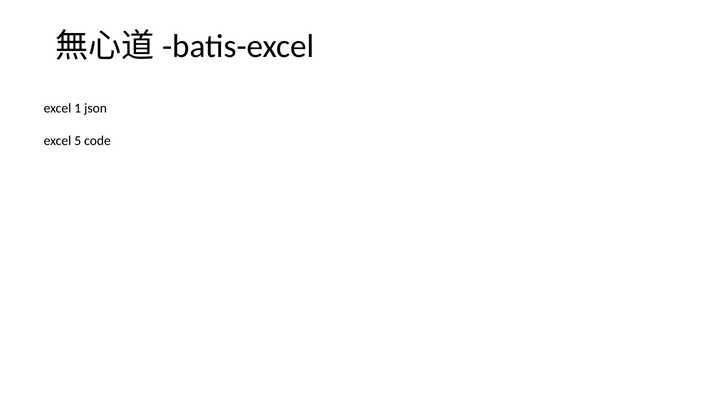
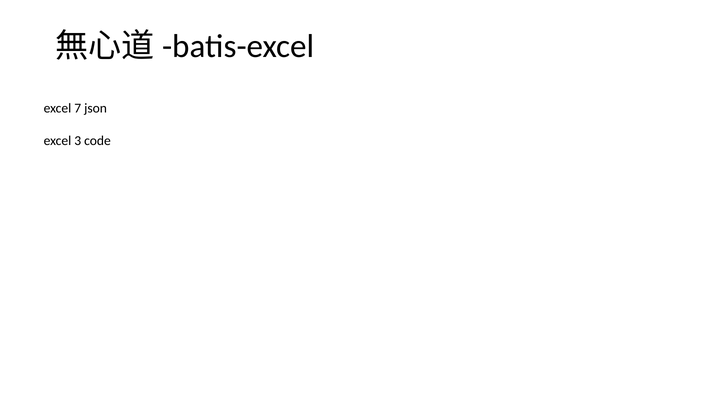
1: 1 -> 7 (78, 108)
5: 5 -> 3 (78, 141)
